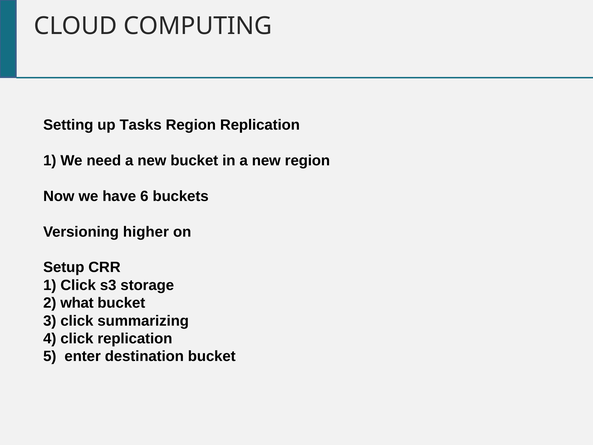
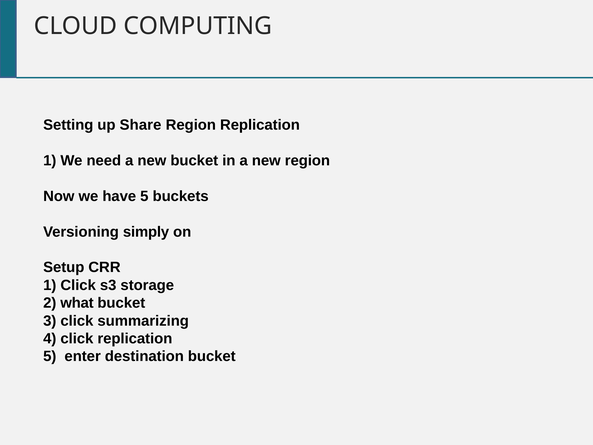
Tasks: Tasks -> Share (141, 125)
have 6: 6 -> 5 (144, 196)
higher: higher -> simply (146, 232)
